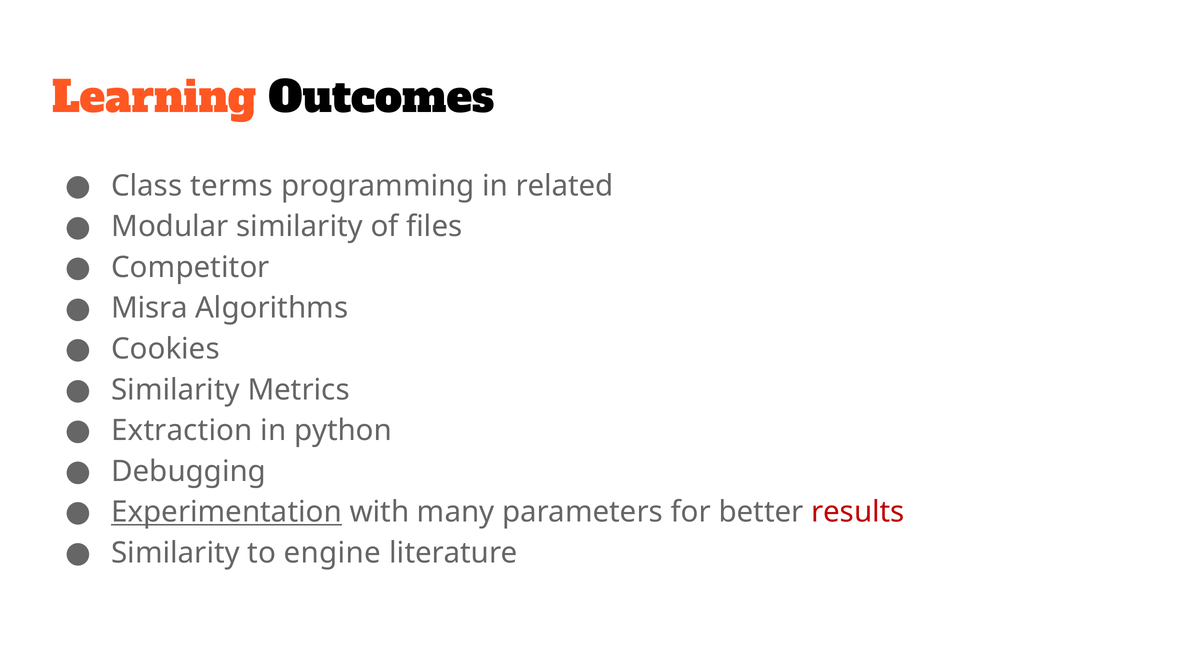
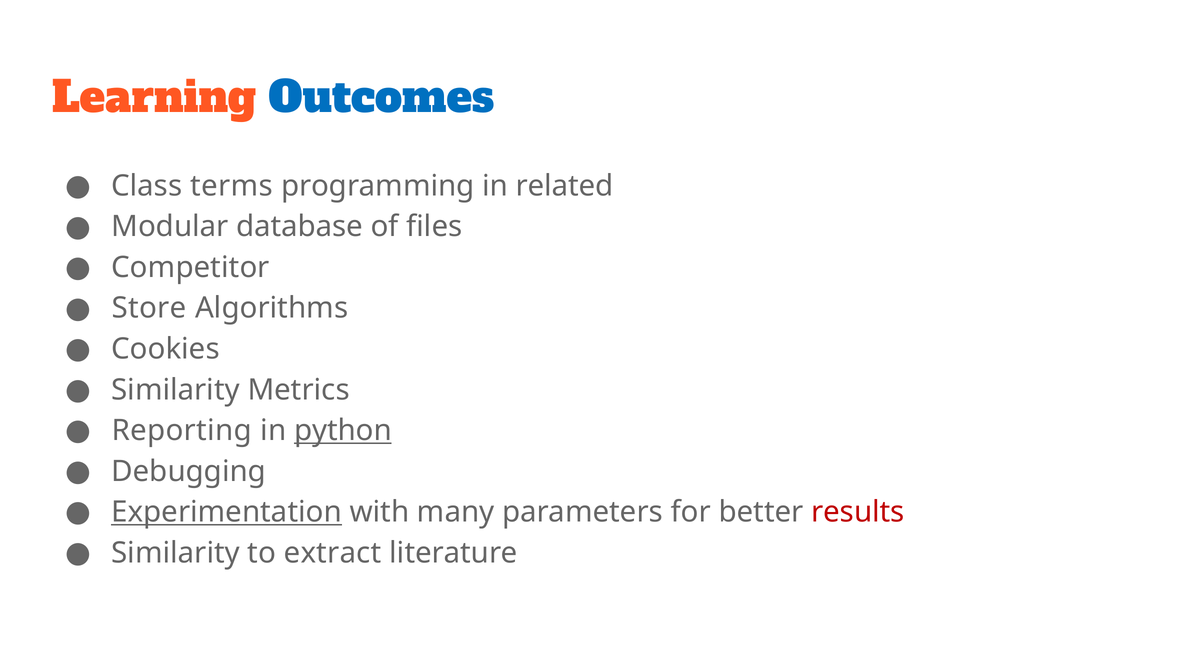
Outcomes colour: black -> blue (382, 98)
Modular similarity: similarity -> database (300, 227)
Misra: Misra -> Store (149, 308)
Extraction: Extraction -> Reporting (182, 430)
python underline: none -> present (343, 430)
engine: engine -> extract (333, 553)
